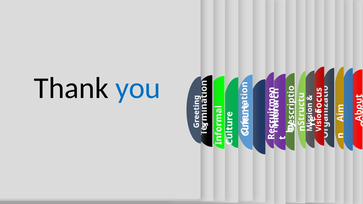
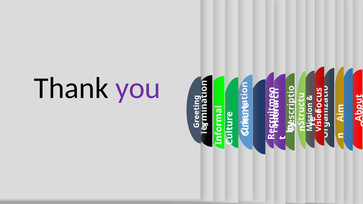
you colour: blue -> purple (138, 88)
